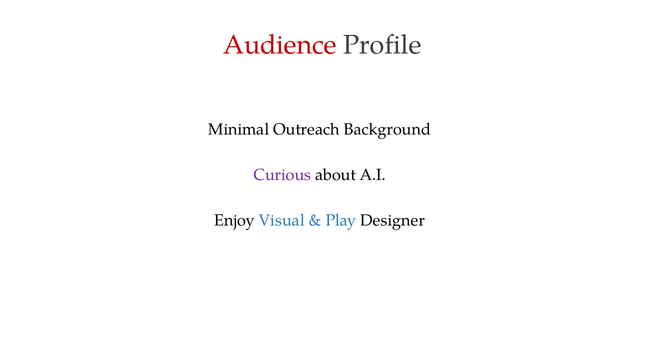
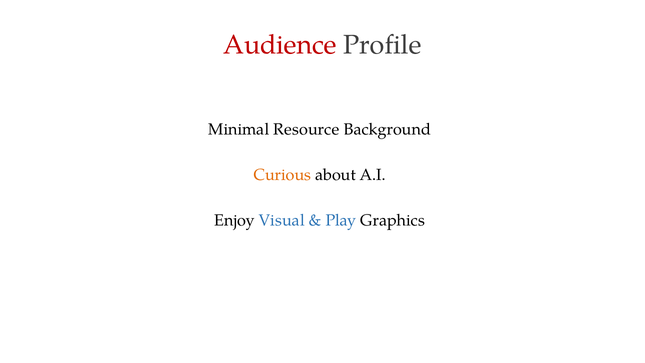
Outreach: Outreach -> Resource (306, 130)
Curious colour: purple -> orange (282, 175)
Designer: Designer -> Graphics (393, 220)
